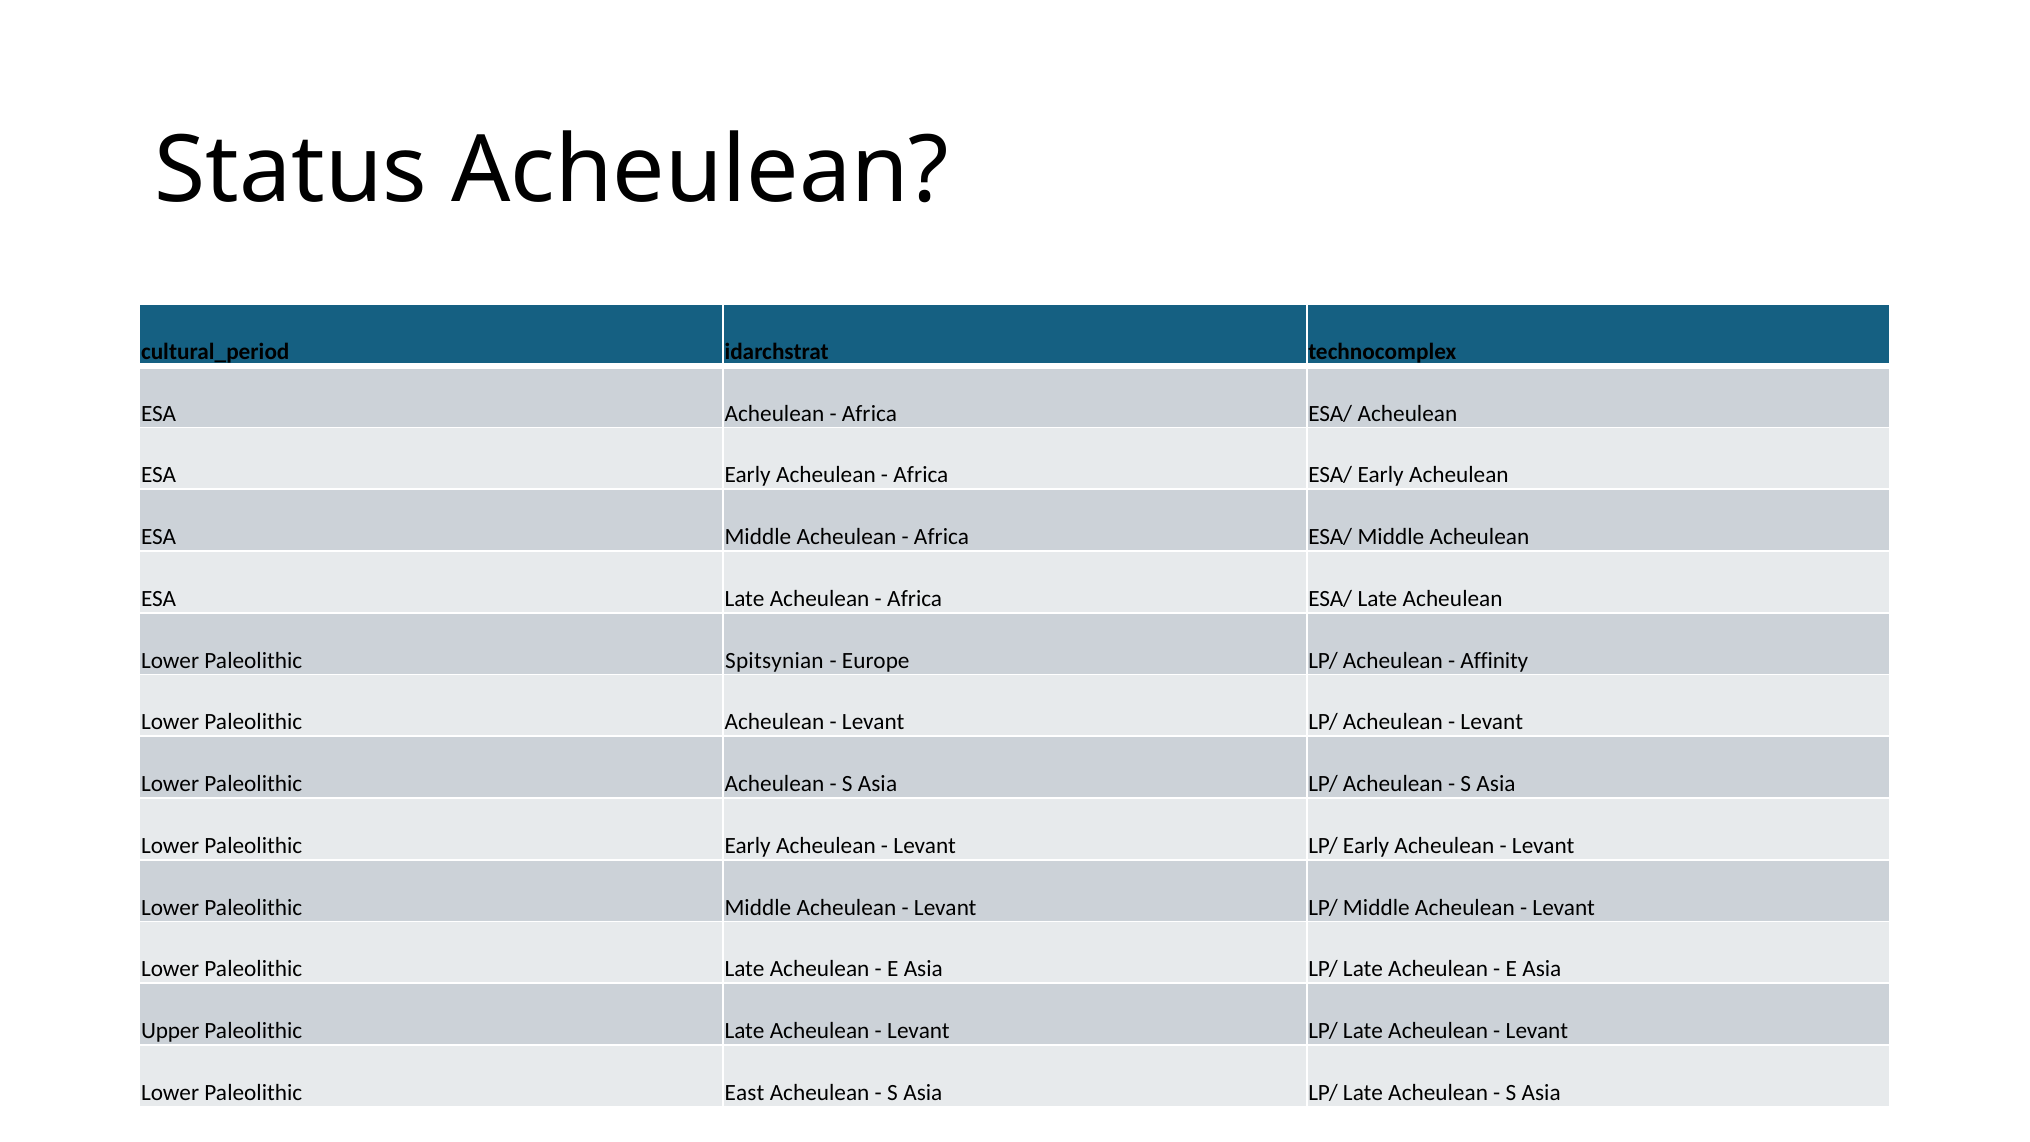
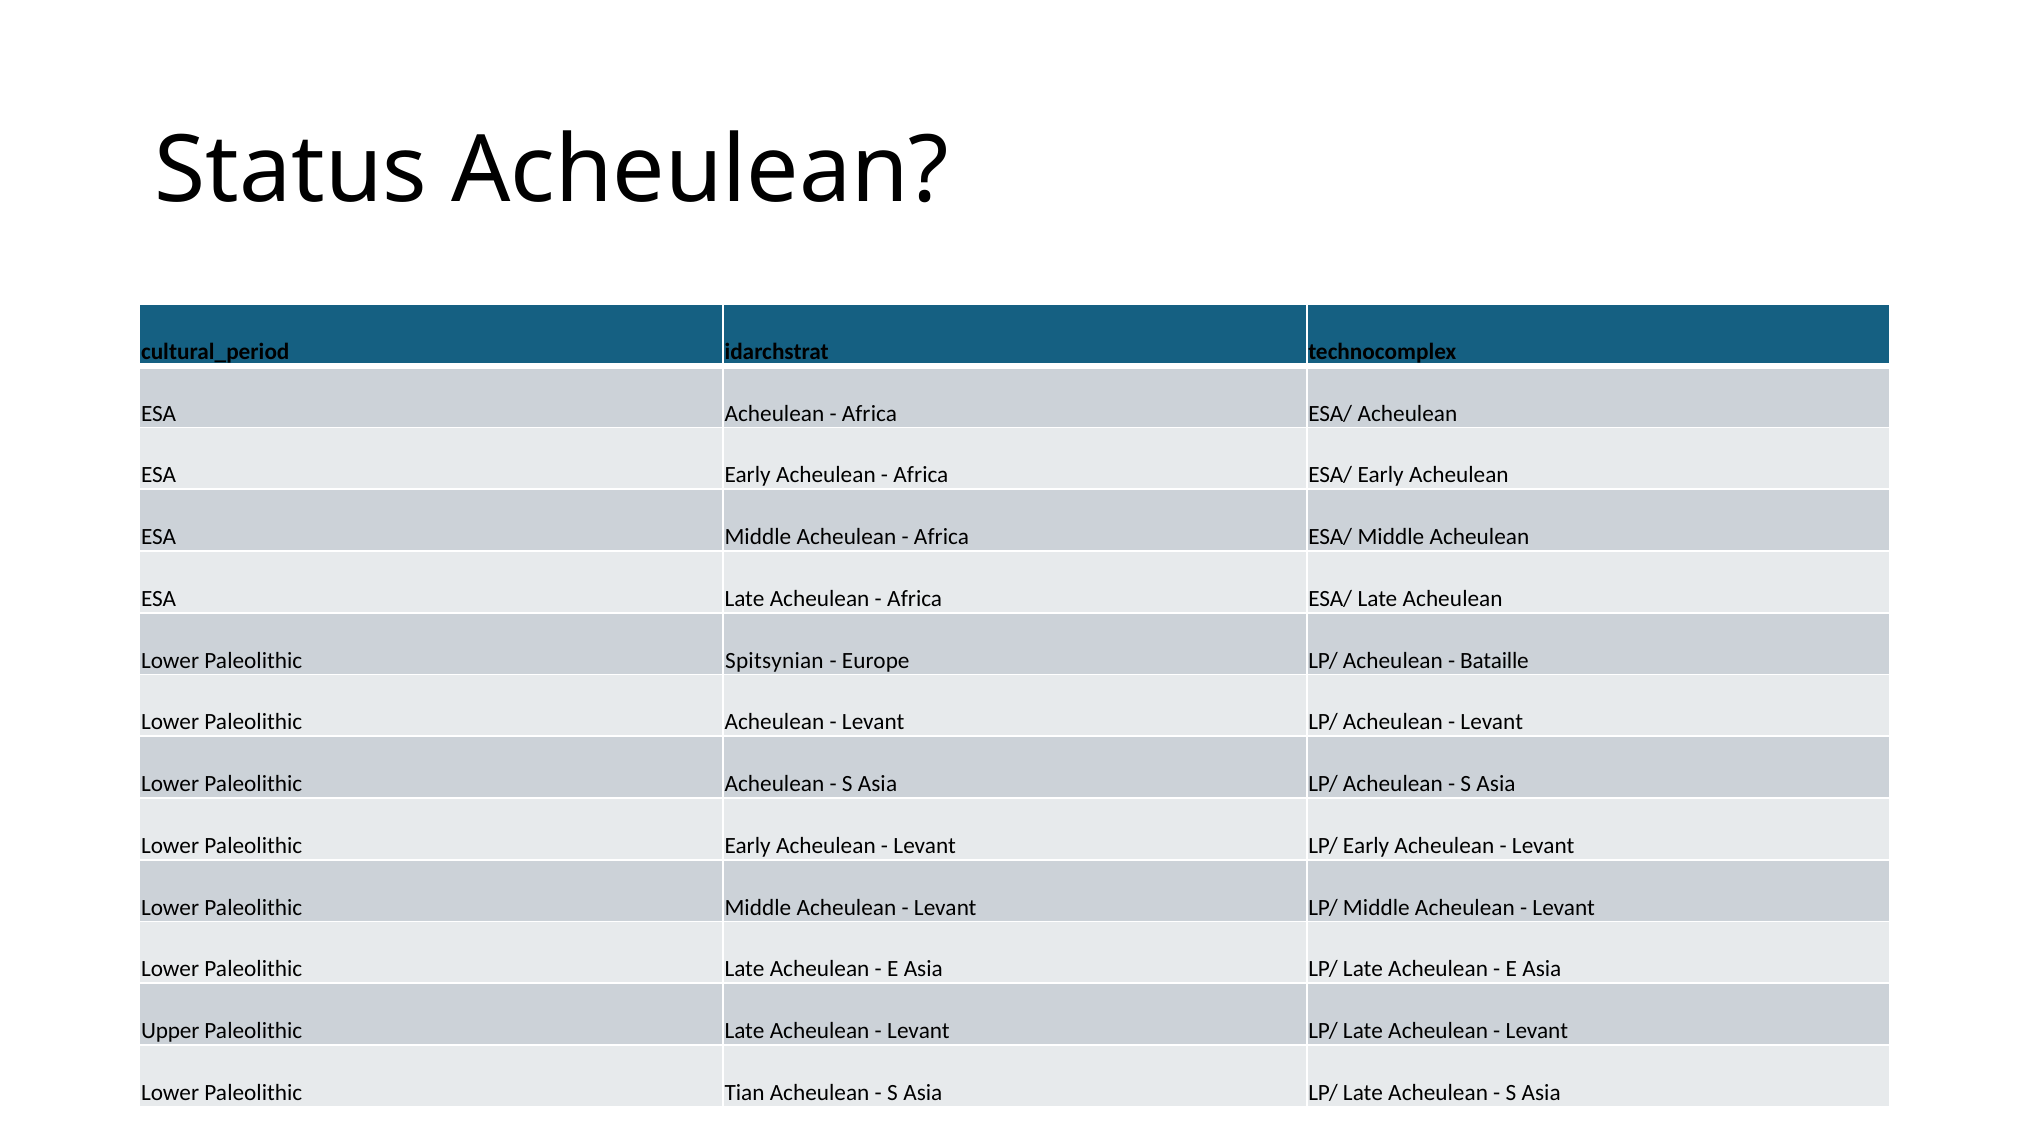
Affinity: Affinity -> Bataille (1494, 660)
East: East -> Tian (745, 1093)
